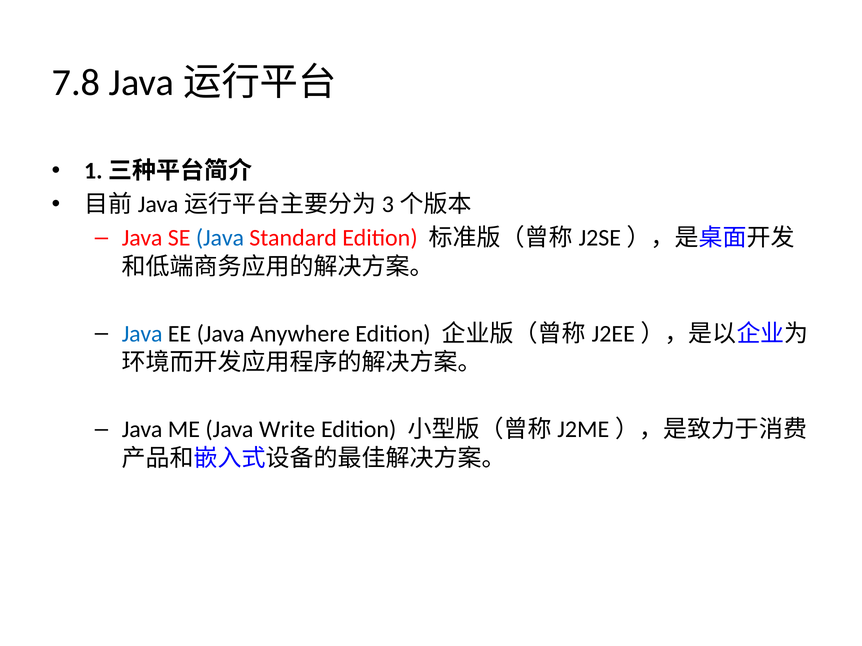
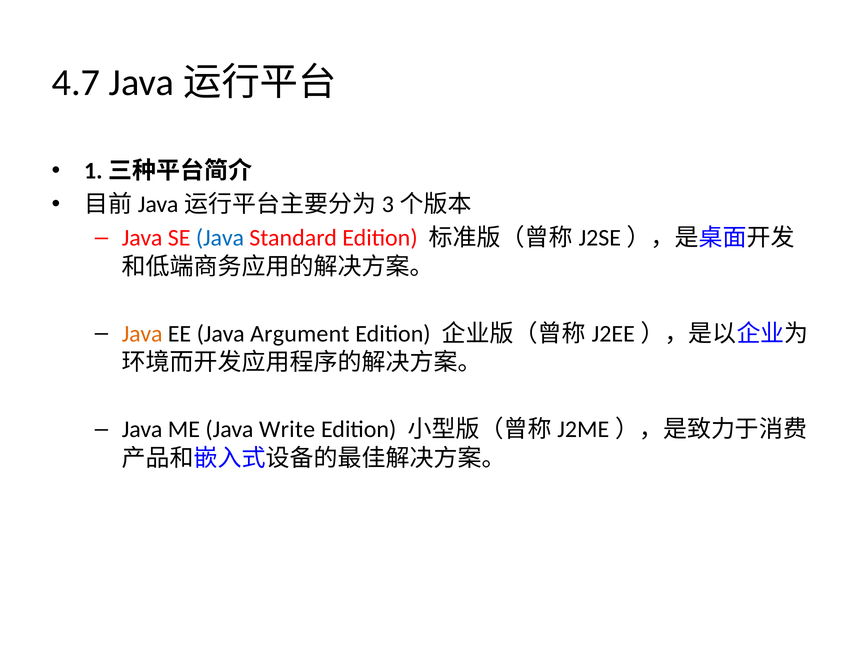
7.8: 7.8 -> 4.7 (76, 82)
Java colour: blue -> orange (142, 334)
Anywhere: Anywhere -> Argument (300, 334)
